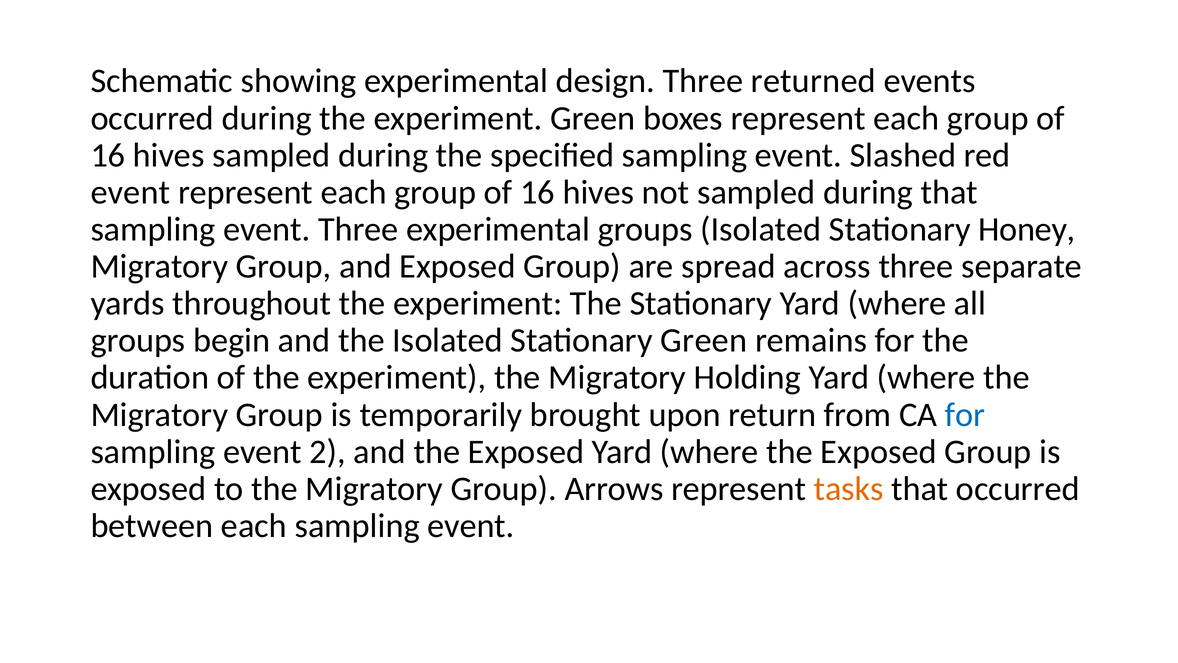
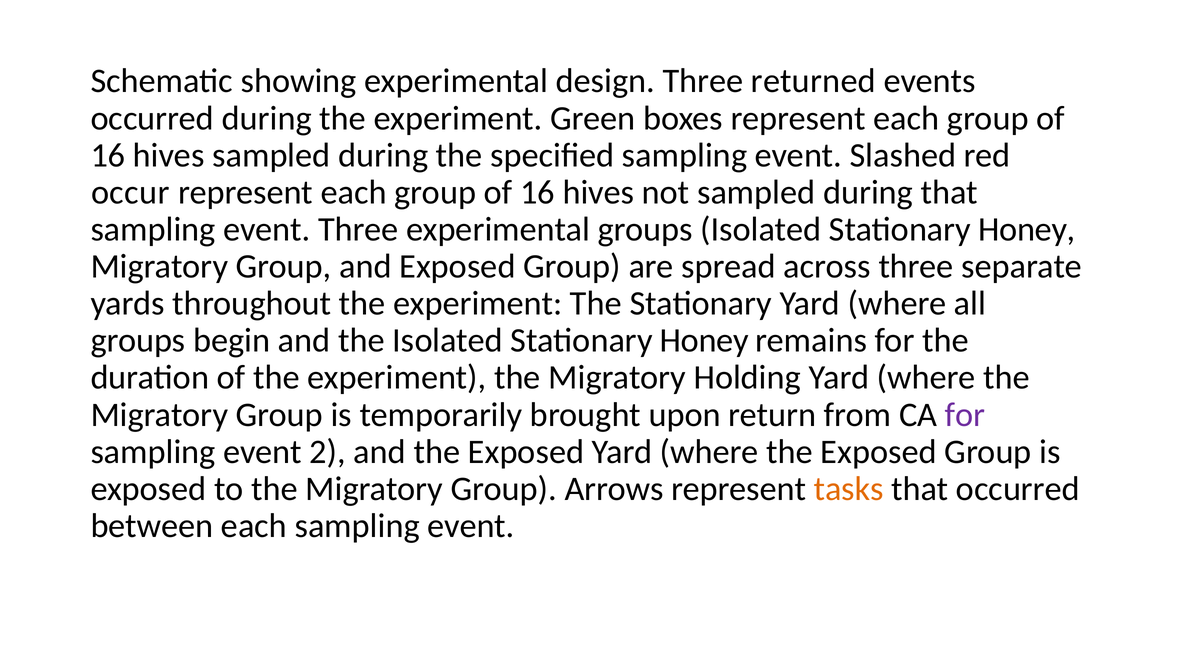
event: event -> occur (130, 192)
the Isolated Stationary Green: Green -> Honey (704, 340)
for colour: blue -> purple (965, 414)
